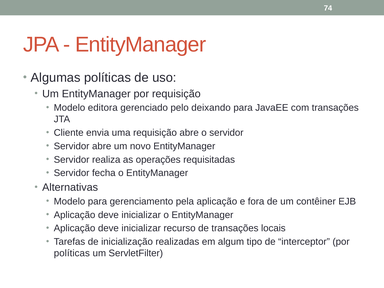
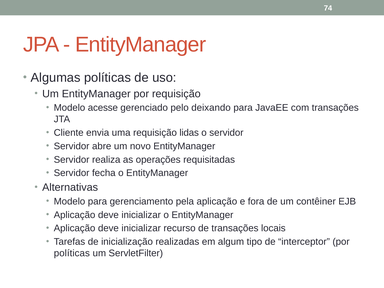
editora: editora -> acesse (103, 108)
requisição abre: abre -> lidas (189, 133)
